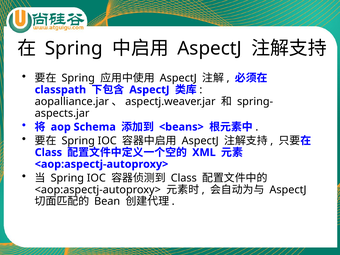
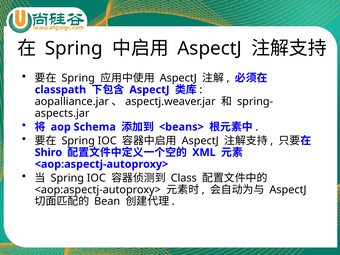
Class: Class -> Shiro (48, 152)
